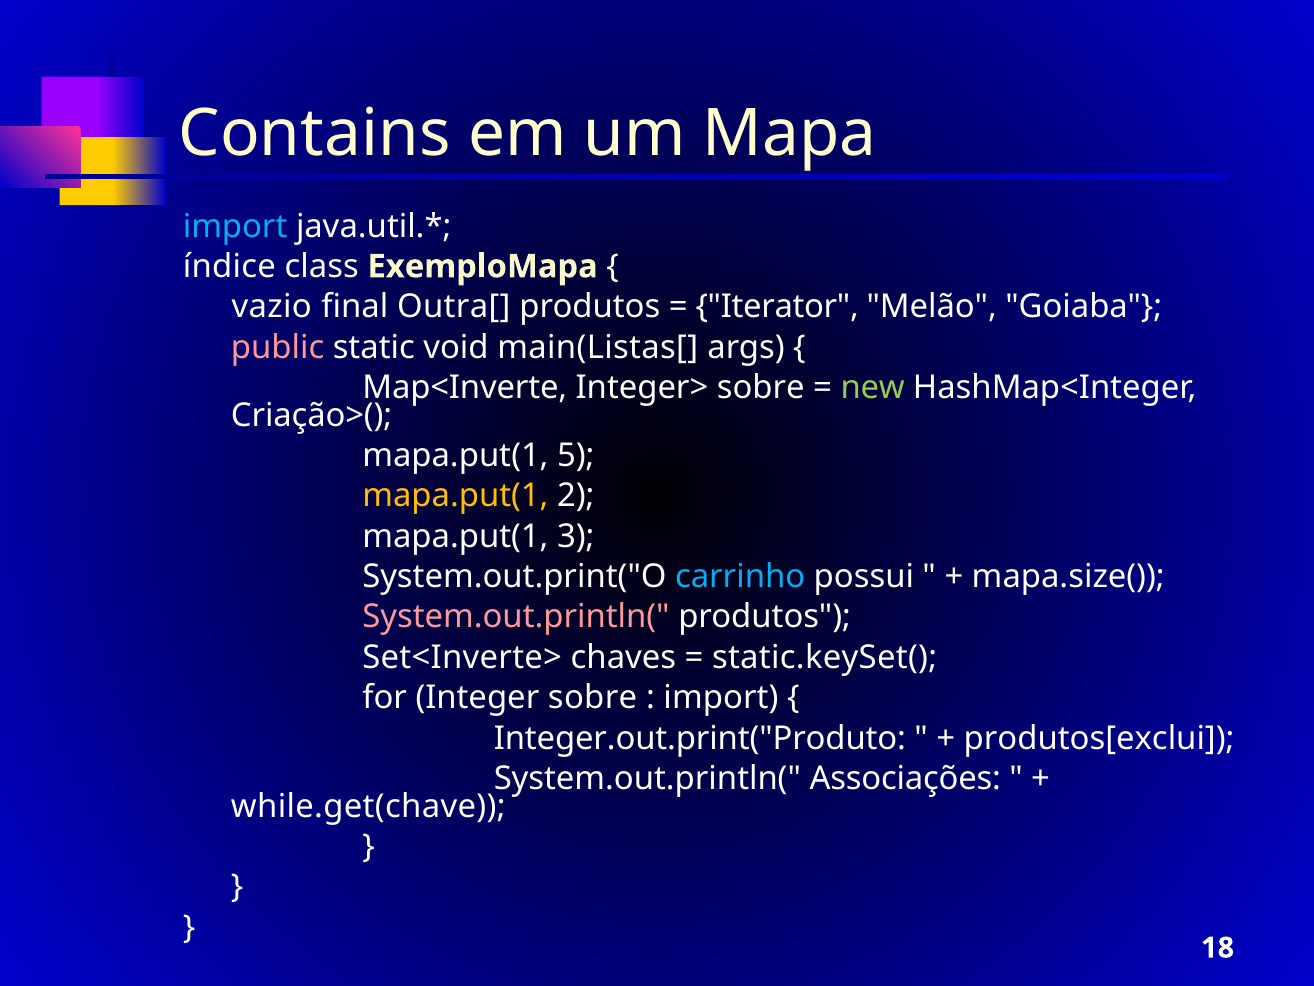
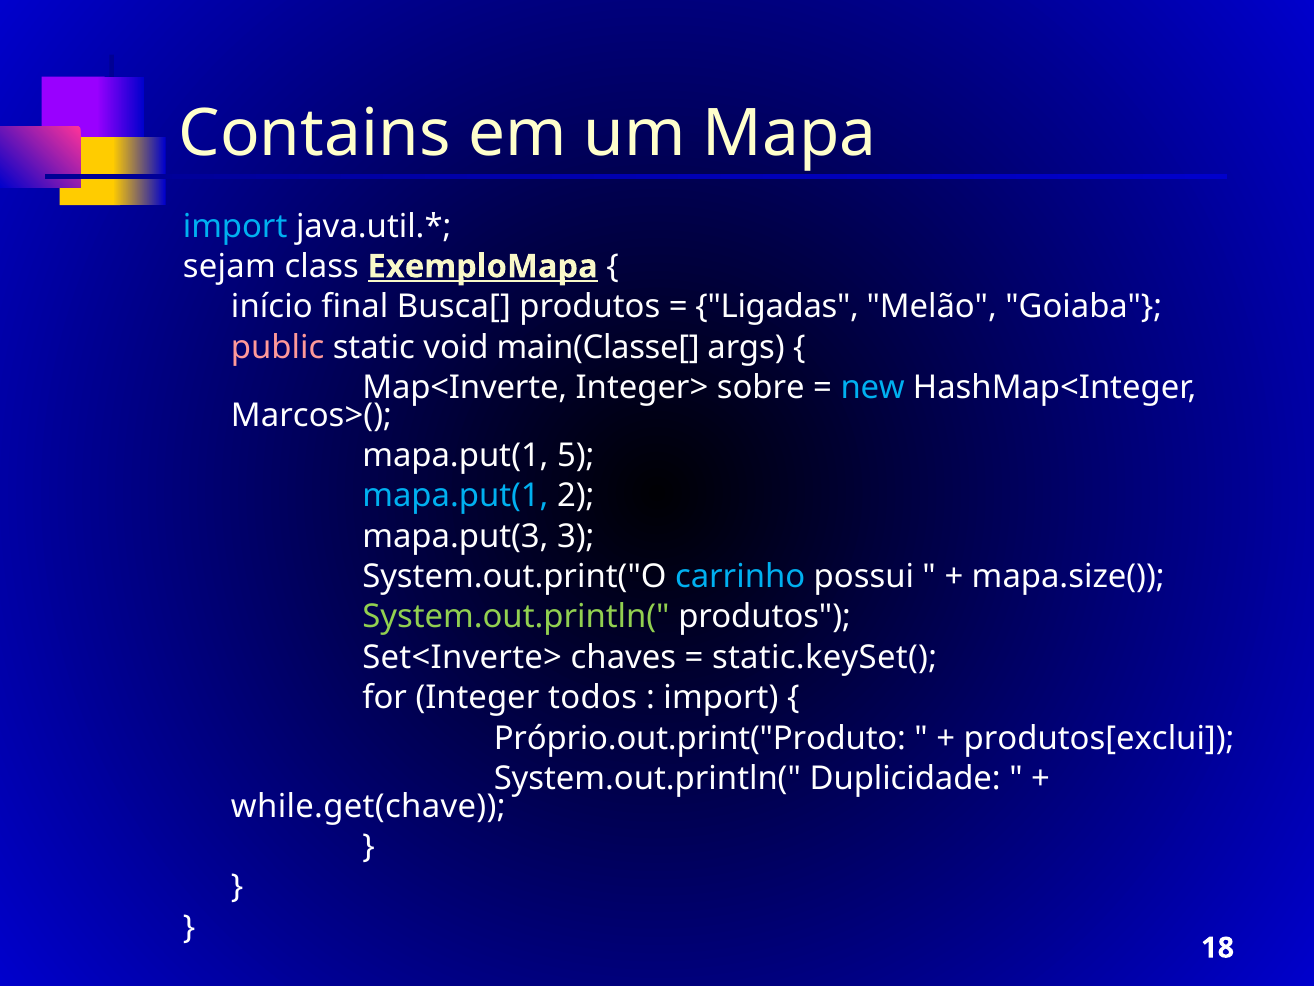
índice: índice -> sejam (229, 266)
ExemploMapa underline: none -> present (483, 266)
vazio: vazio -> início (272, 307)
Outra[: Outra[ -> Busca[ (454, 307)
Iterator: Iterator -> Ligadas (777, 307)
main(Listas[: main(Listas[ -> main(Classe[ (598, 347)
new colour: light green -> light blue (873, 387)
Criação>(: Criação>( -> Marcos>( (311, 415)
mapa.put(1 colour: yellow -> light blue (455, 496)
mapa.put(1: mapa.put(1 -> mapa.put(3 (455, 536)
System.out.println( colour: pink -> light green (516, 617)
Integer sobre: sobre -> todos (593, 697)
Integer.out.print("Produto: Integer.out.print("Produto -> Próprio.out.print("Produto (700, 738)
Associações: Associações -> Duplicidade (905, 778)
